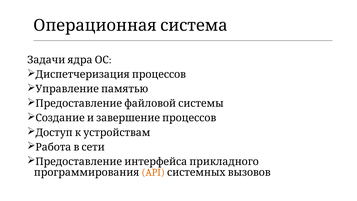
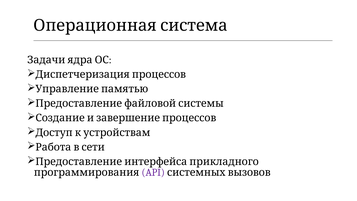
API colour: orange -> purple (153, 172)
